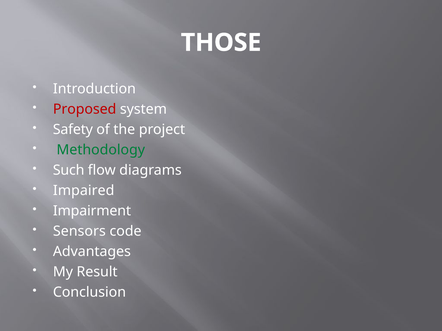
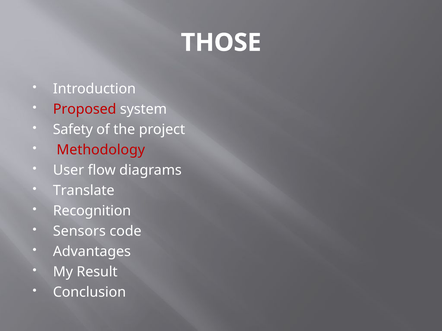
Methodology colour: green -> red (101, 150)
Such: Such -> User (69, 170)
Impaired: Impaired -> Translate (84, 191)
Impairment: Impairment -> Recognition (92, 211)
